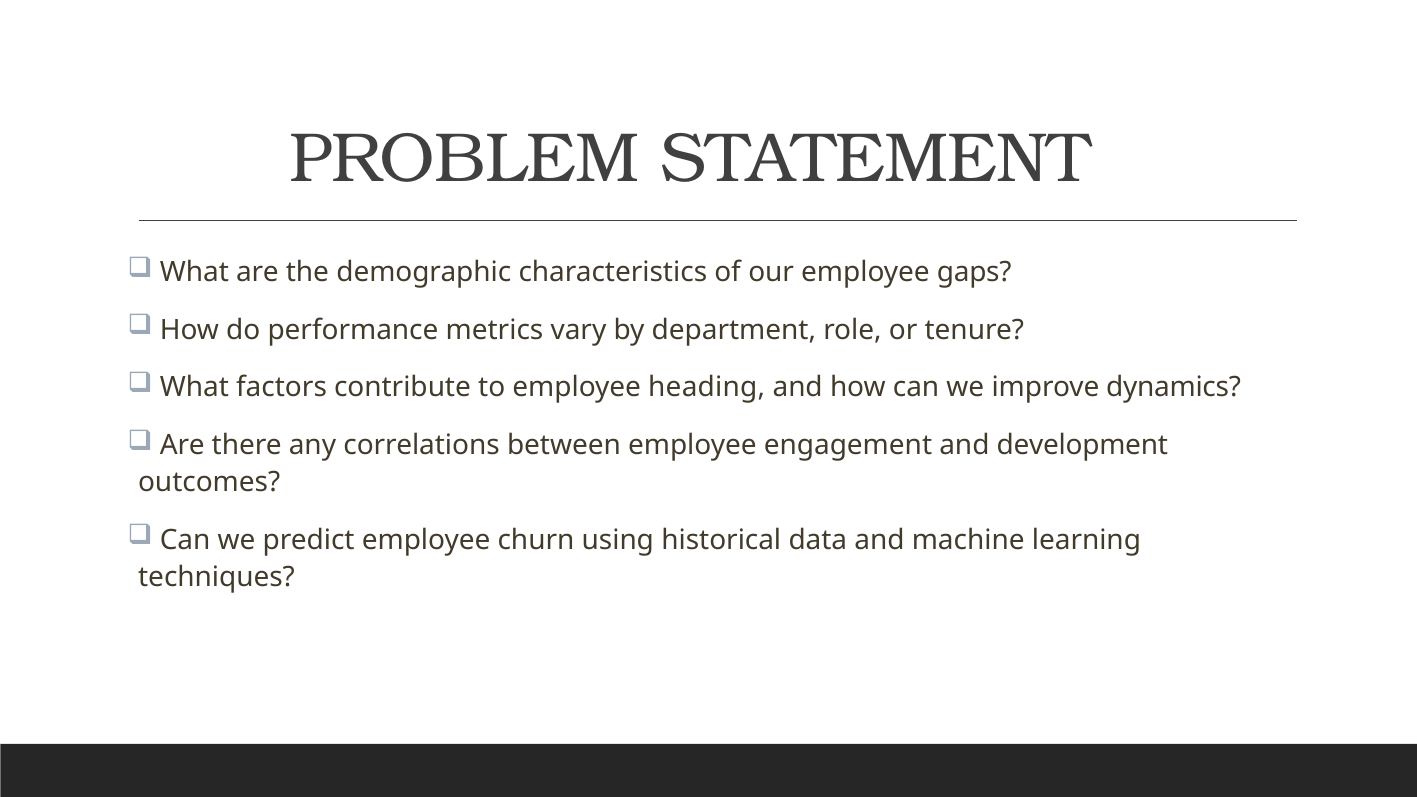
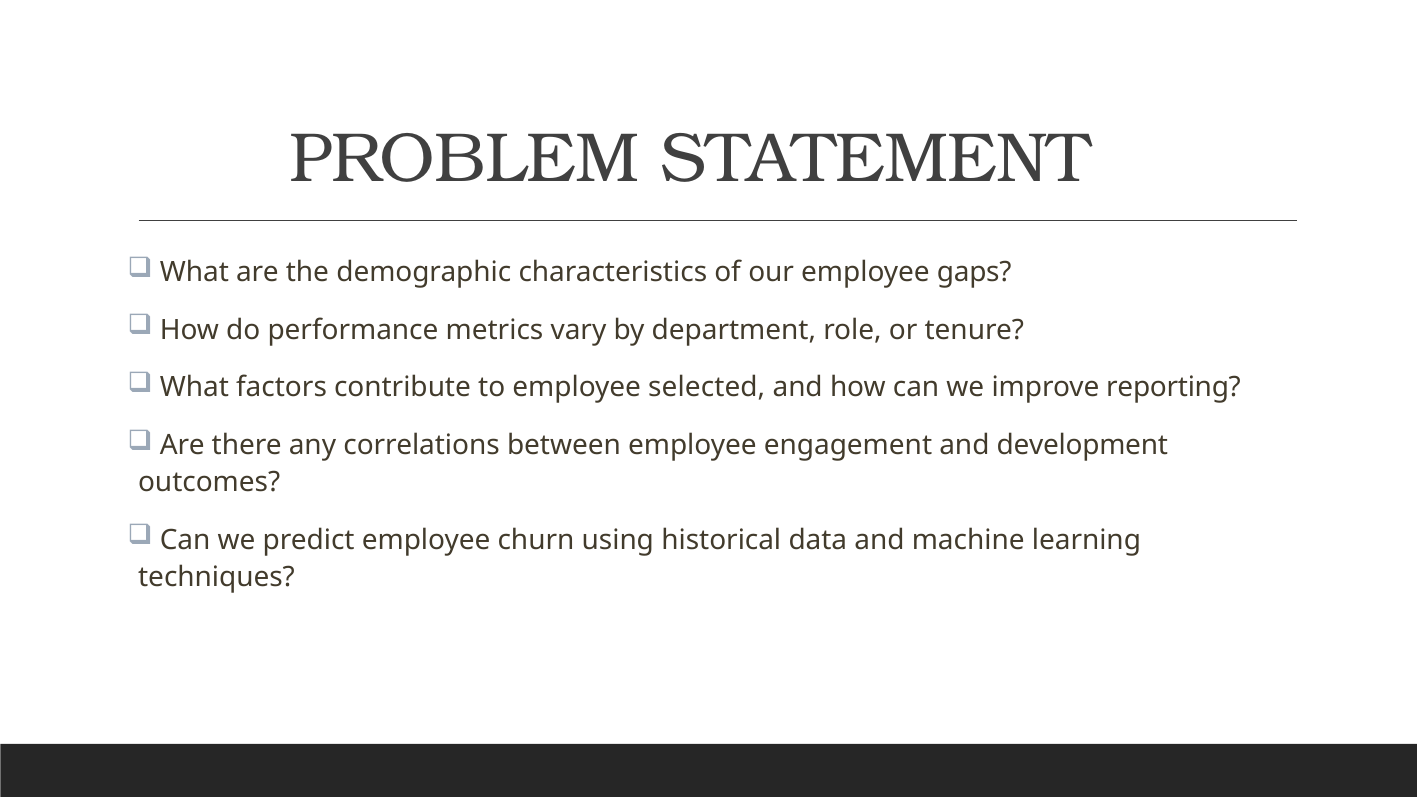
heading: heading -> selected (707, 388)
dynamics: dynamics -> reporting (1174, 388)
